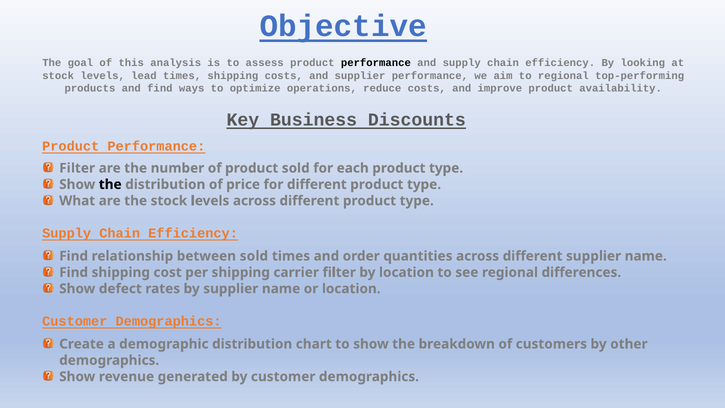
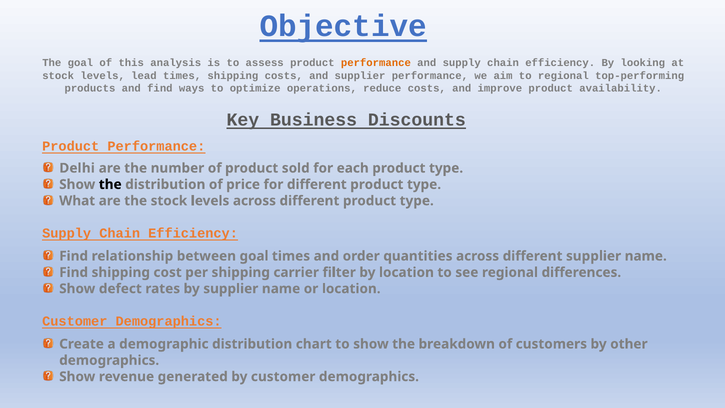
performance colour: black -> orange (376, 63)
Filter: Filter -> Delhi (77, 168)
between sold: sold -> goal (254, 256)
